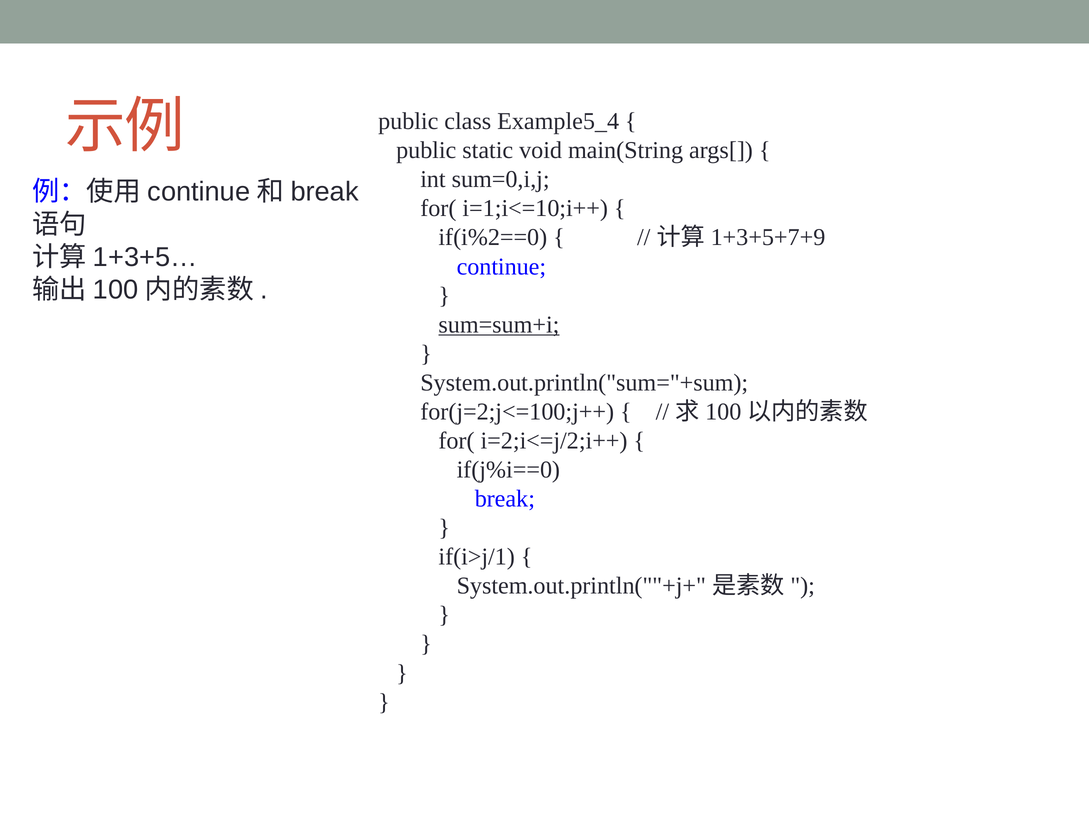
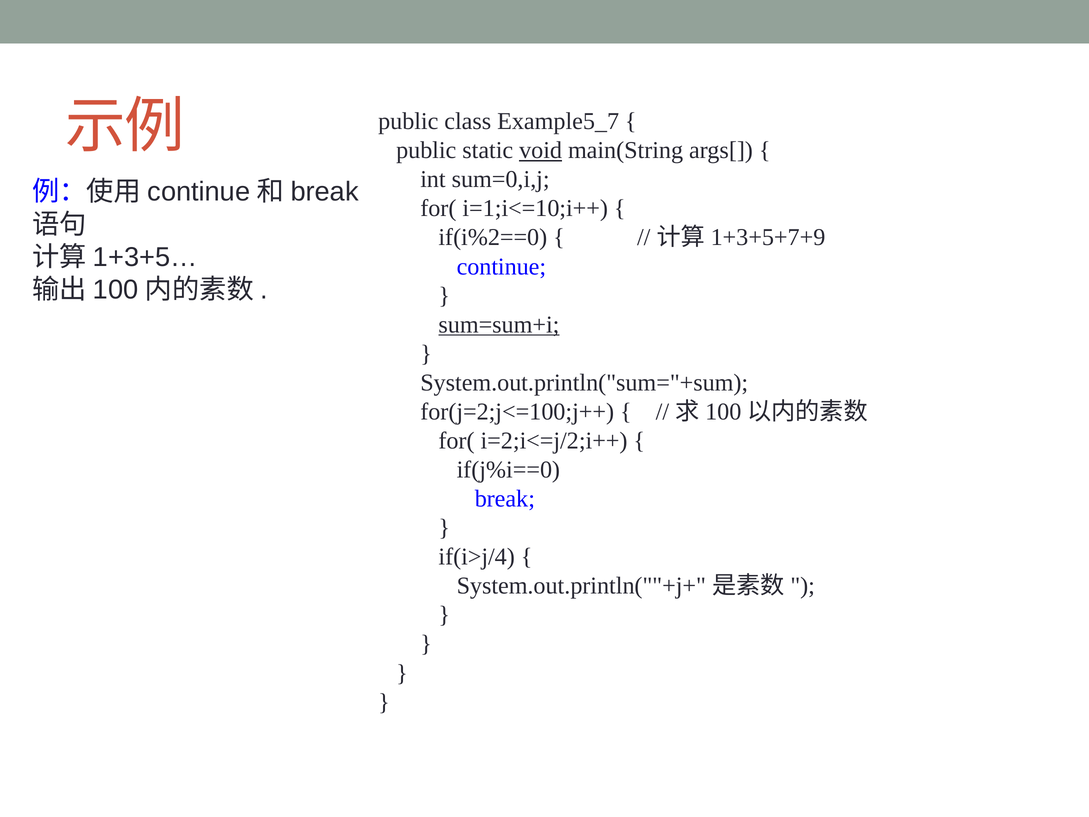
Example5_4: Example5_4 -> Example5_7 (558, 121)
void underline: none -> present (541, 150)
if(i>j/1: if(i>j/1 -> if(i>j/4 (477, 557)
